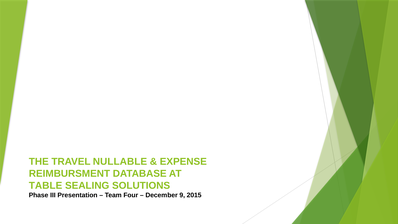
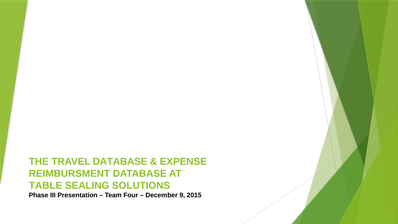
TRAVEL NULLABLE: NULLABLE -> DATABASE (120, 161)
